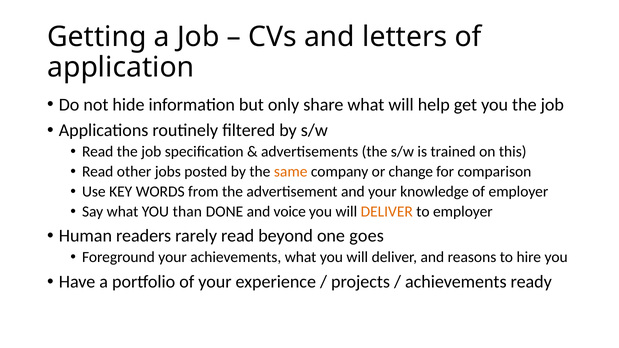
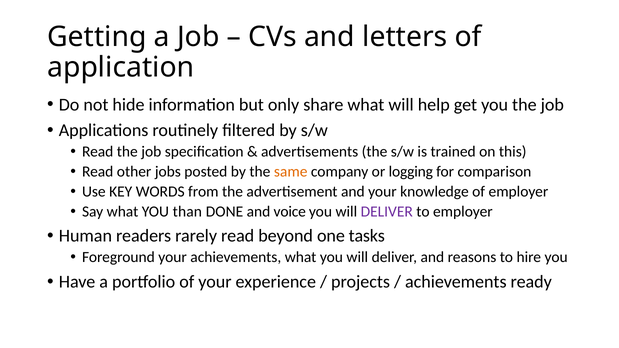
change: change -> logging (411, 172)
DELIVER colour: orange -> purple (387, 212)
goes: goes -> tasks (367, 236)
